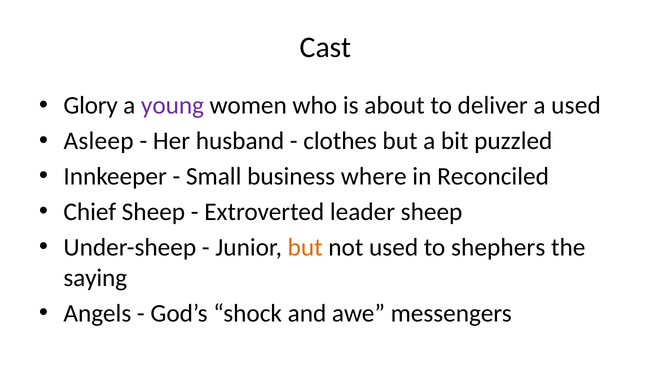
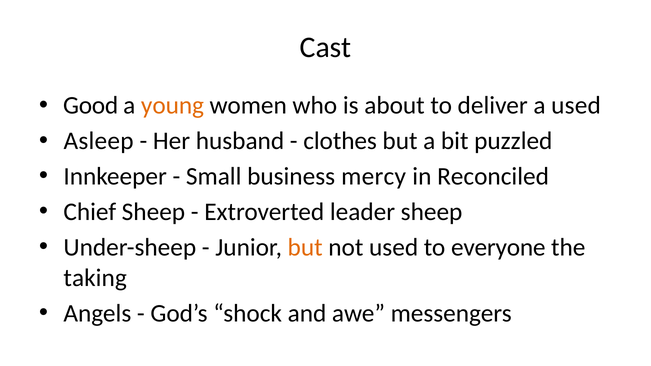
Glory: Glory -> Good (91, 106)
young colour: purple -> orange (173, 106)
where: where -> mercy (374, 177)
shephers: shephers -> everyone (498, 248)
saying: saying -> taking (95, 278)
